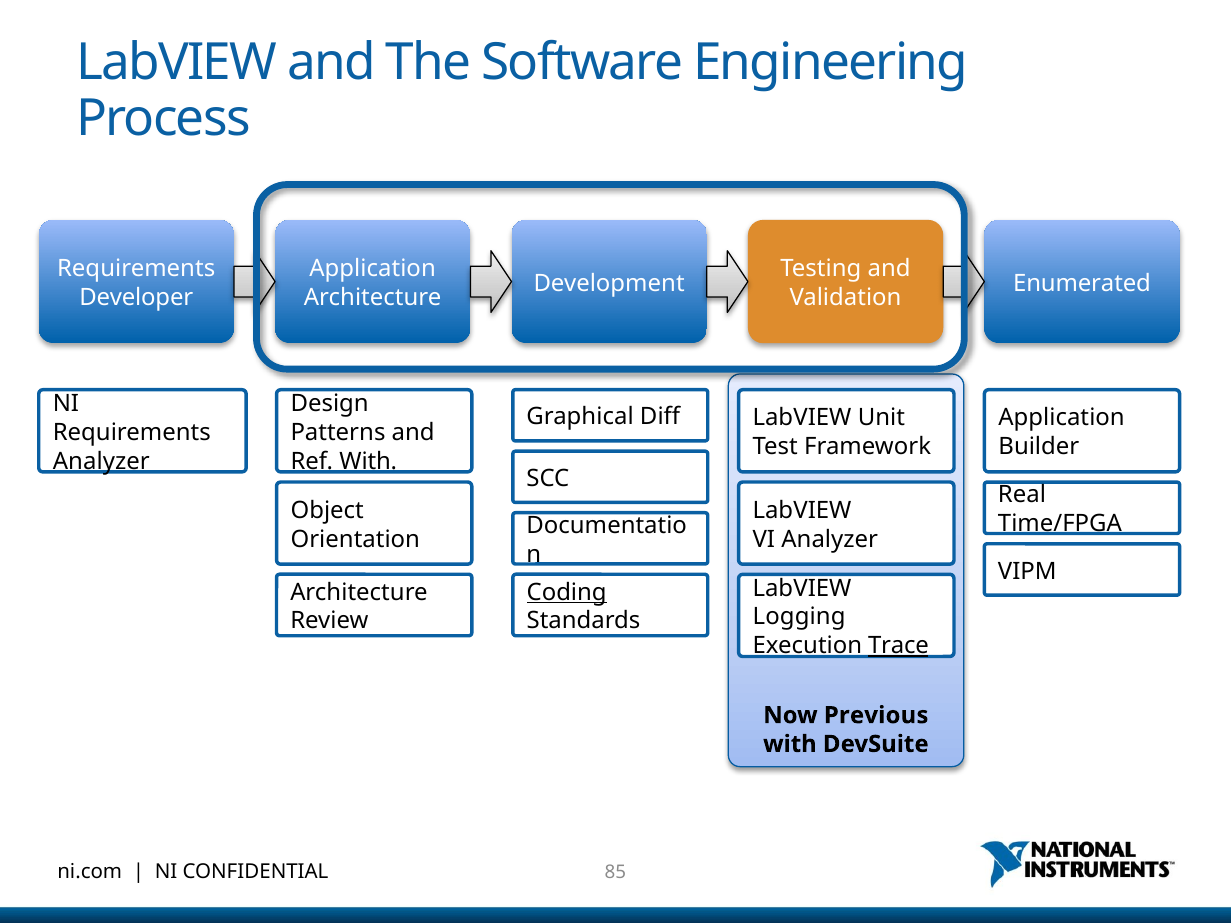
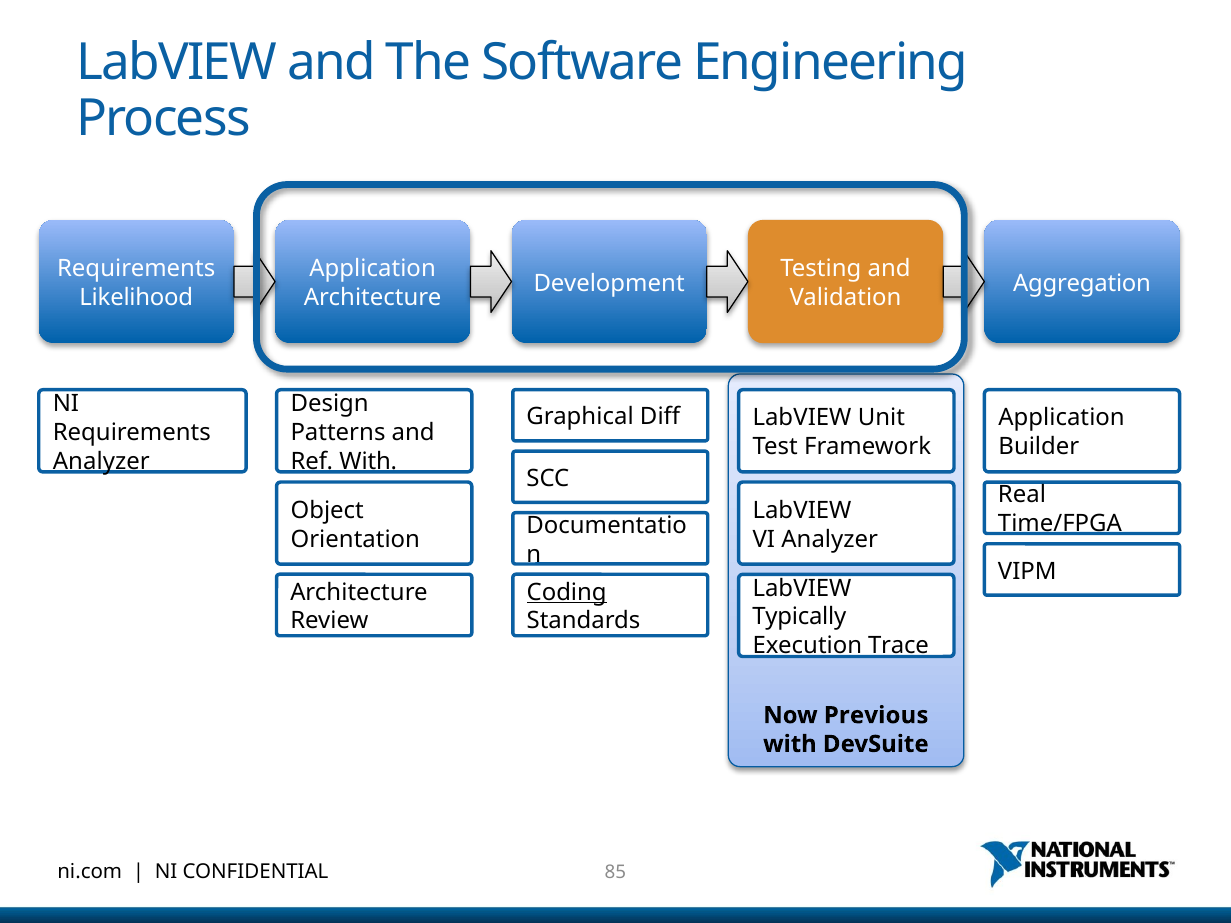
Enumerated: Enumerated -> Aggregation (1082, 283)
Developer: Developer -> Likelihood (136, 298)
Logging: Logging -> Typically (799, 617)
Trace underline: present -> none (898, 646)
